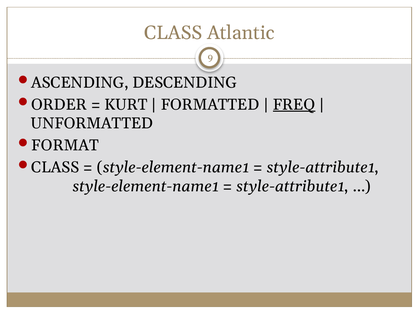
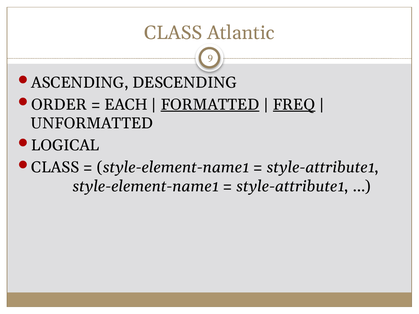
KURT: KURT -> EACH (126, 105)
FORMATTED underline: none -> present (210, 105)
FORMAT: FORMAT -> LOGICAL (65, 145)
